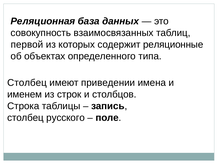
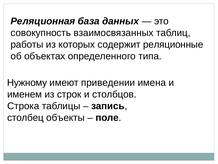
первой: первой -> работы (27, 44)
Столбец: Столбец -> Нужному (27, 82)
русского: русского -> объекты (66, 117)
